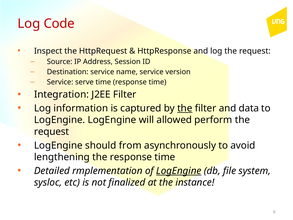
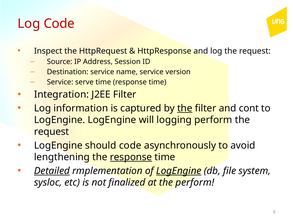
data: data -> cont (249, 108)
allowed: allowed -> logging (174, 120)
should from: from -> code (130, 145)
response underline: none -> present (131, 157)
Detailed underline: none -> present (52, 171)
the instance: instance -> perform (195, 182)
